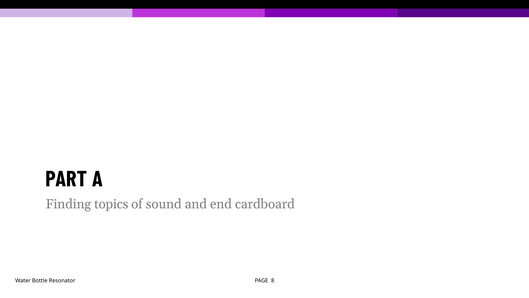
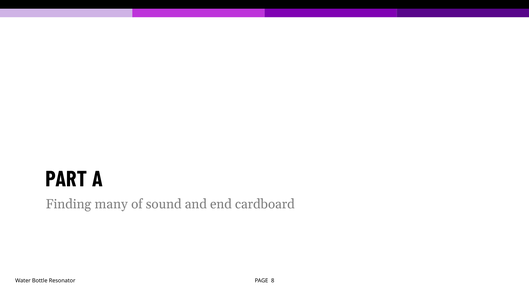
topics: topics -> many (111, 204)
